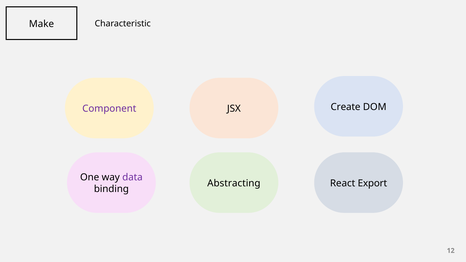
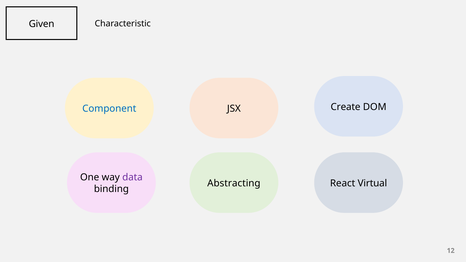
Make: Make -> Given (42, 24)
Component colour: purple -> blue (109, 109)
Export: Export -> Virtual (372, 183)
